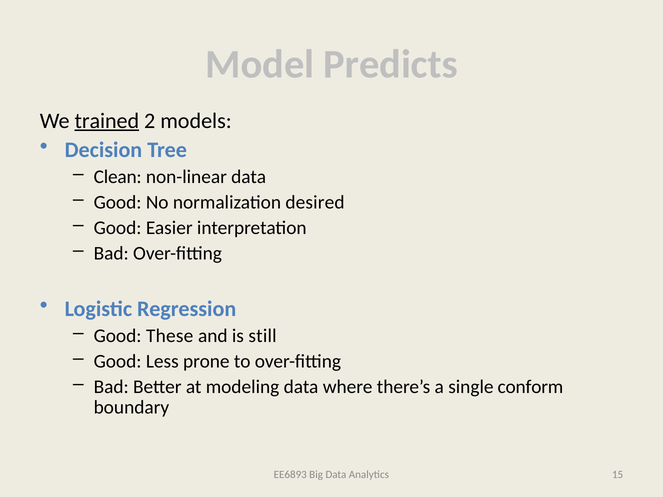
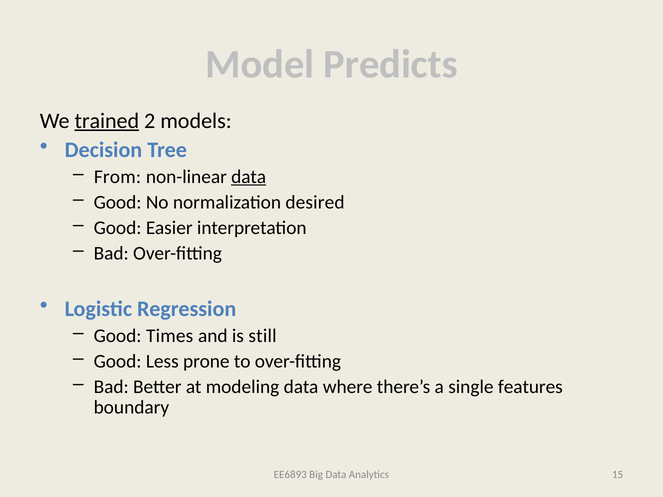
Clean: Clean -> From (117, 177)
data underline: none -> present (249, 177)
These: These -> Times (170, 336)
conform: conform -> features (530, 387)
